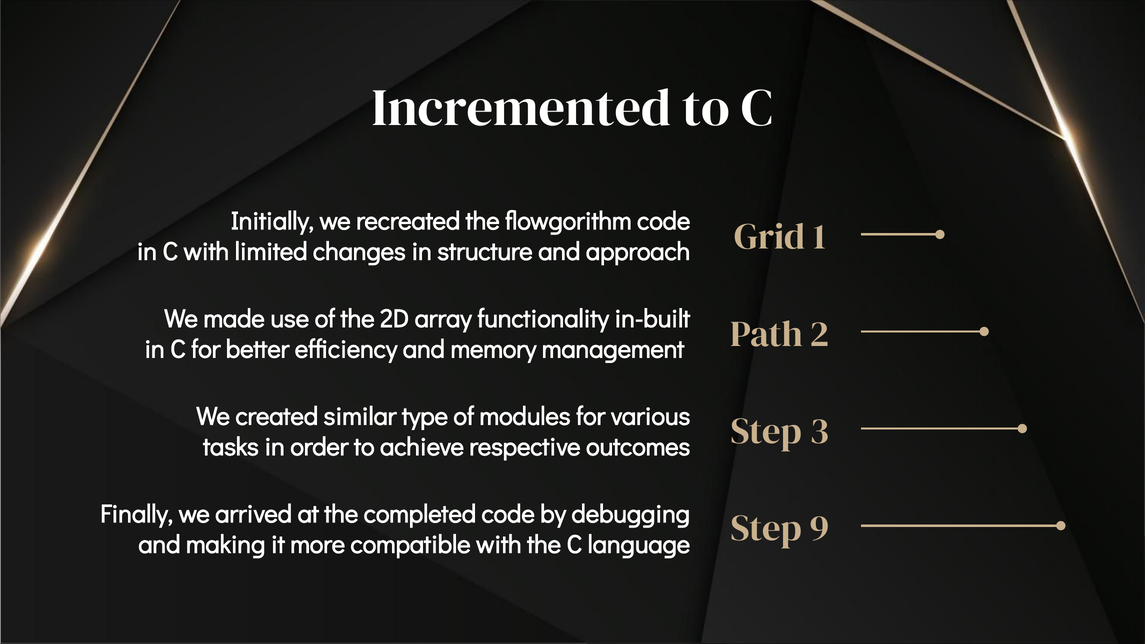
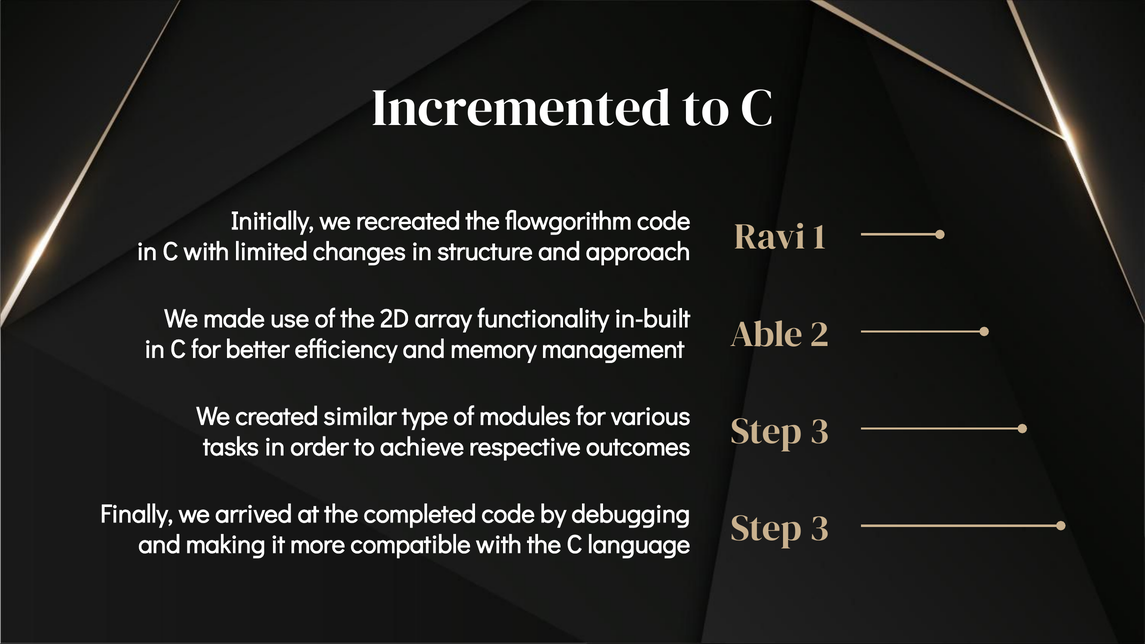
Grid: Grid -> Ravi (770, 237)
Path: Path -> Able (766, 334)
language Step 9: 9 -> 3 (819, 528)
